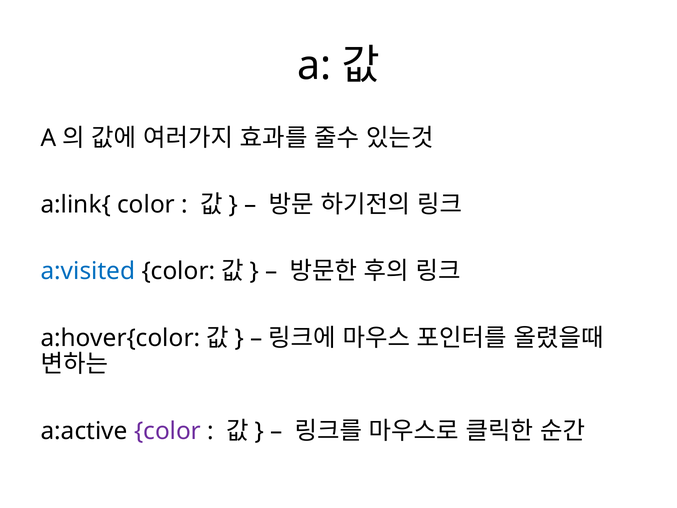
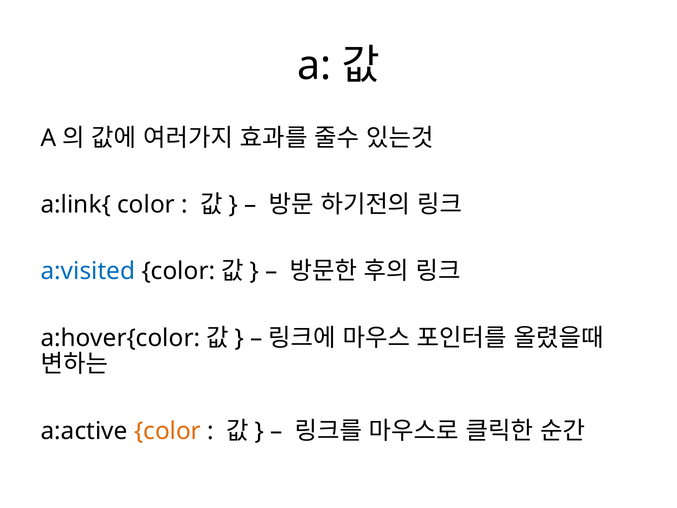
color colour: purple -> orange (168, 431)
